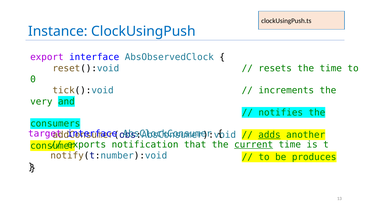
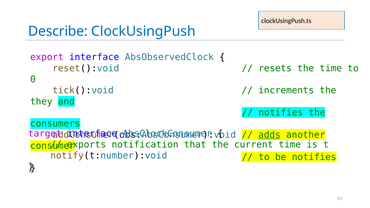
Instance: Instance -> Describe (58, 31)
very: very -> they (41, 102)
current underline: present -> none (254, 145)
be produces: produces -> notifies (314, 157)
